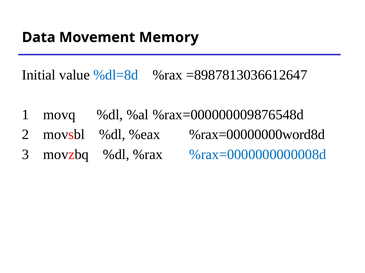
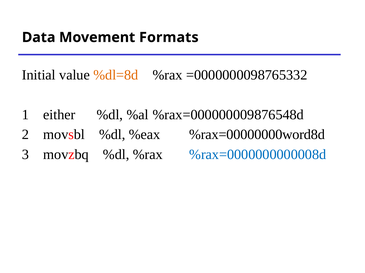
Memory: Memory -> Formats (169, 37)
%dl=8d colour: blue -> orange (116, 75)
=8987813036612647: =8987813036612647 -> =0000000098765332 (247, 75)
movq: movq -> either (59, 115)
